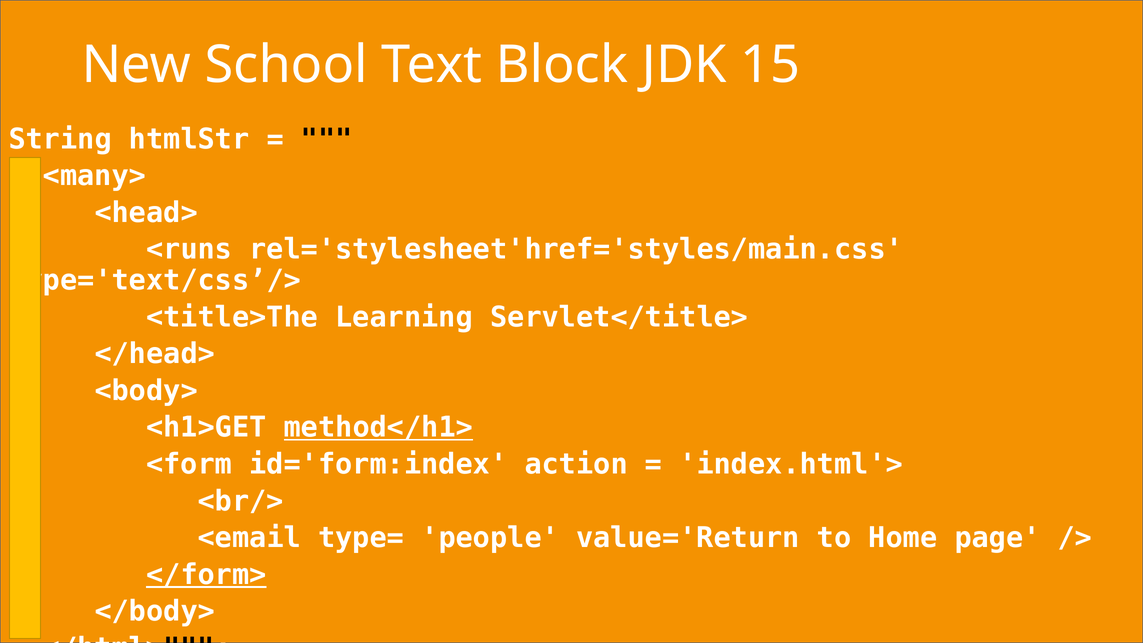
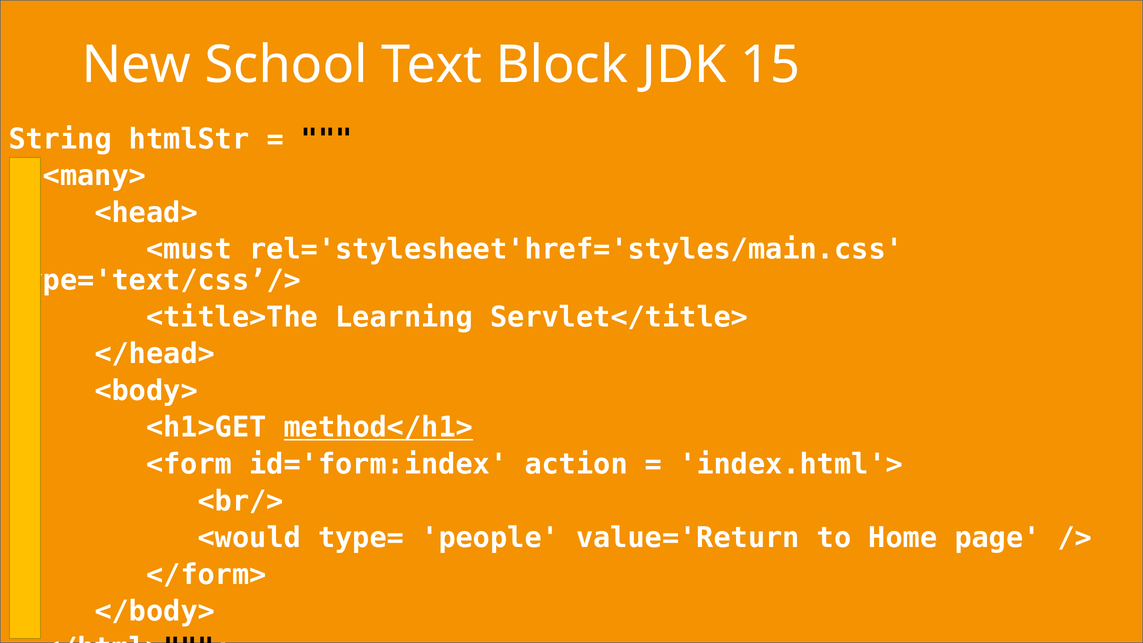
<runs: <runs -> <must (189, 249)
<email: <email -> <would (249, 538)
</form> underline: present -> none (206, 575)
